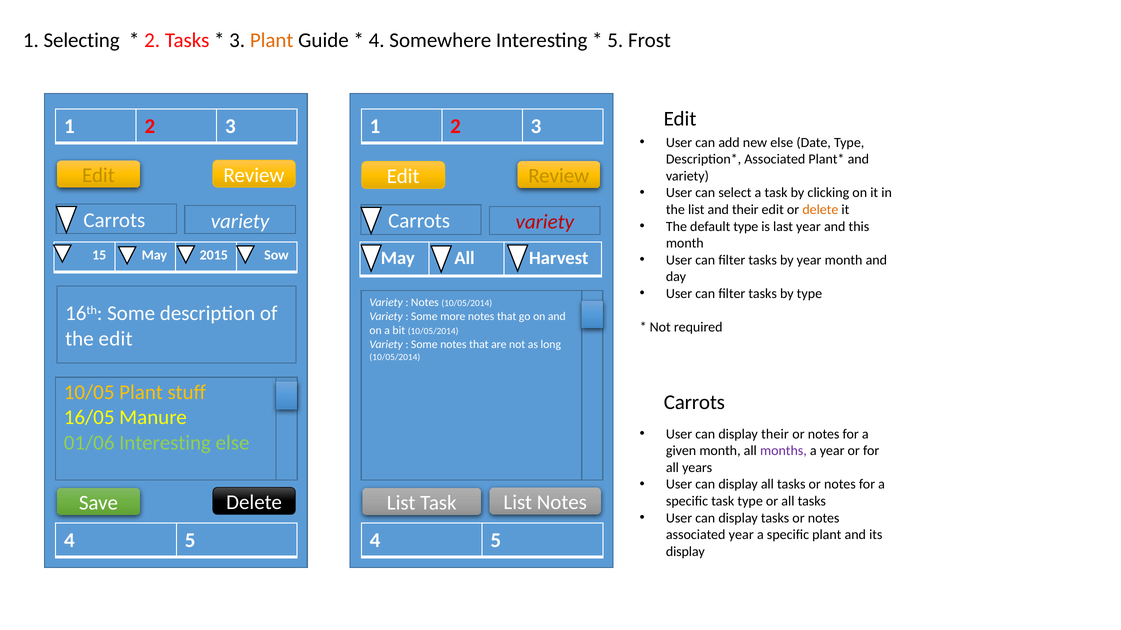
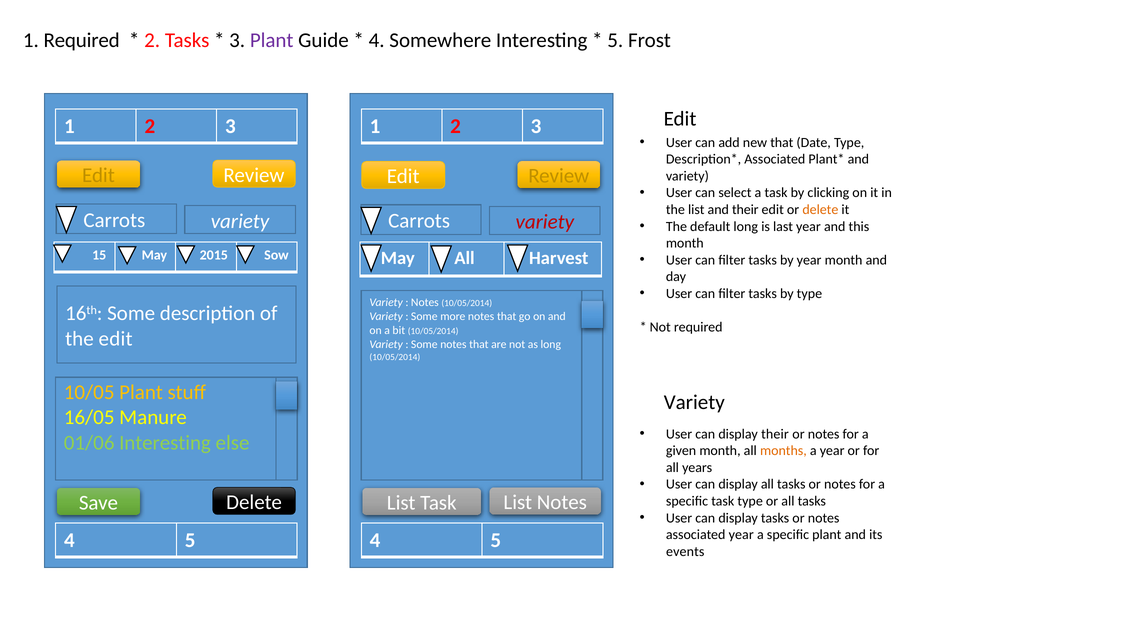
1 Selecting: Selecting -> Required (82, 40)
Plant colour: orange -> purple (272, 40)
new else: else -> that (782, 143)
default type: type -> long (746, 227)
Carrots: Carrots -> Variety (694, 402)
months colour: purple -> orange (783, 451)
display: display -> events (685, 552)
